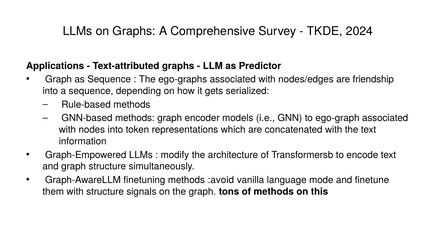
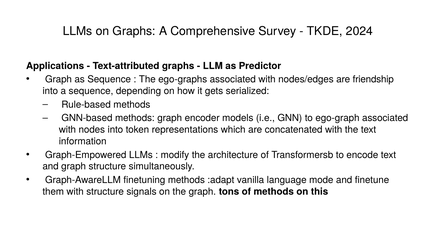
:avoid: :avoid -> :adapt (221, 180)
